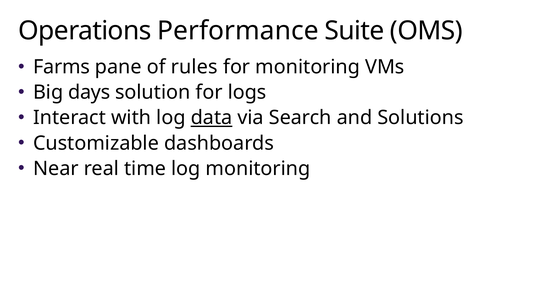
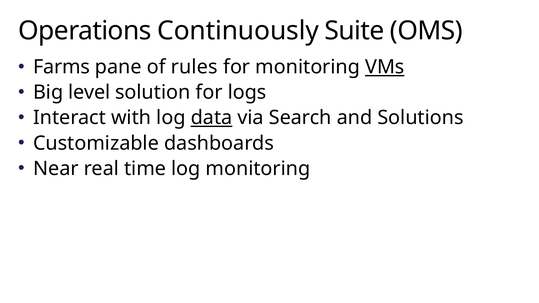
Performance: Performance -> Continuously (238, 31)
VMs underline: none -> present (385, 67)
days: days -> level (89, 92)
